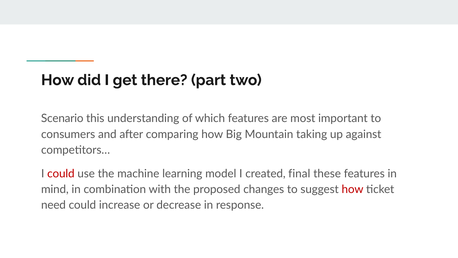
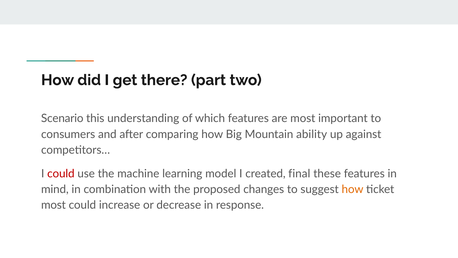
taking: taking -> ability (312, 134)
how colour: red -> orange (353, 189)
need: need -> most (53, 205)
